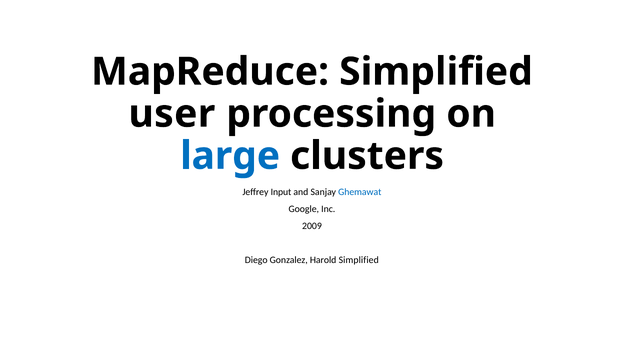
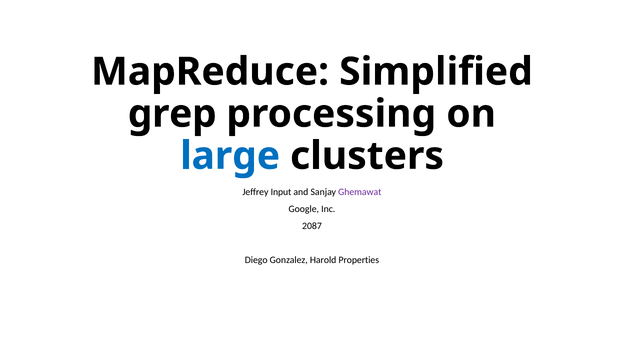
user: user -> grep (172, 114)
Ghemawat colour: blue -> purple (360, 192)
2009: 2009 -> 2087 (312, 226)
Harold Simplified: Simplified -> Properties (359, 260)
